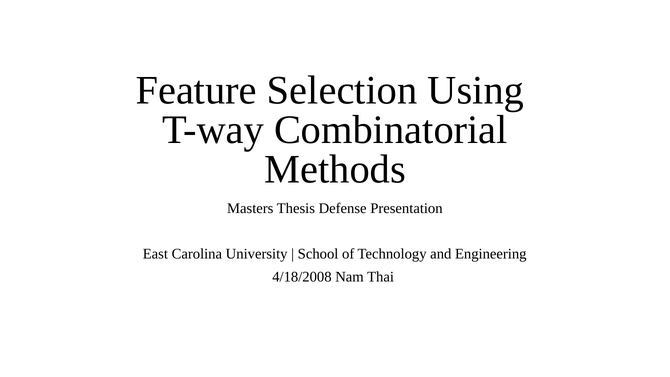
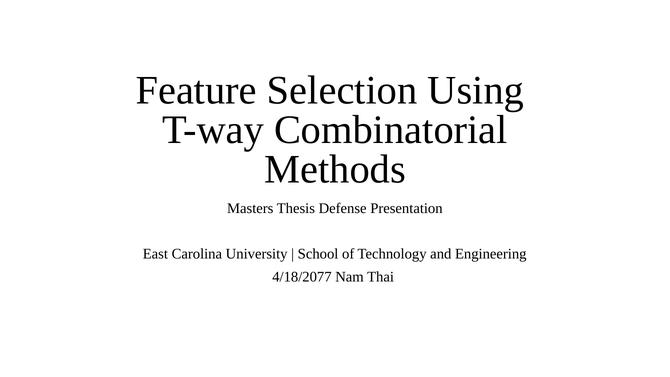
4/18/2008: 4/18/2008 -> 4/18/2077 (302, 277)
